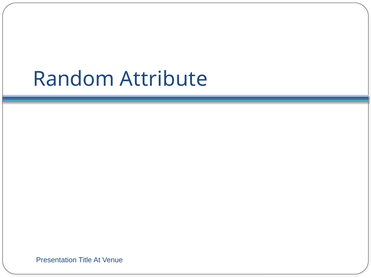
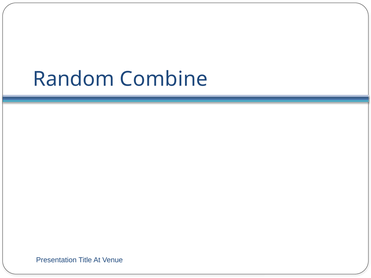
Attribute: Attribute -> Combine (164, 79)
